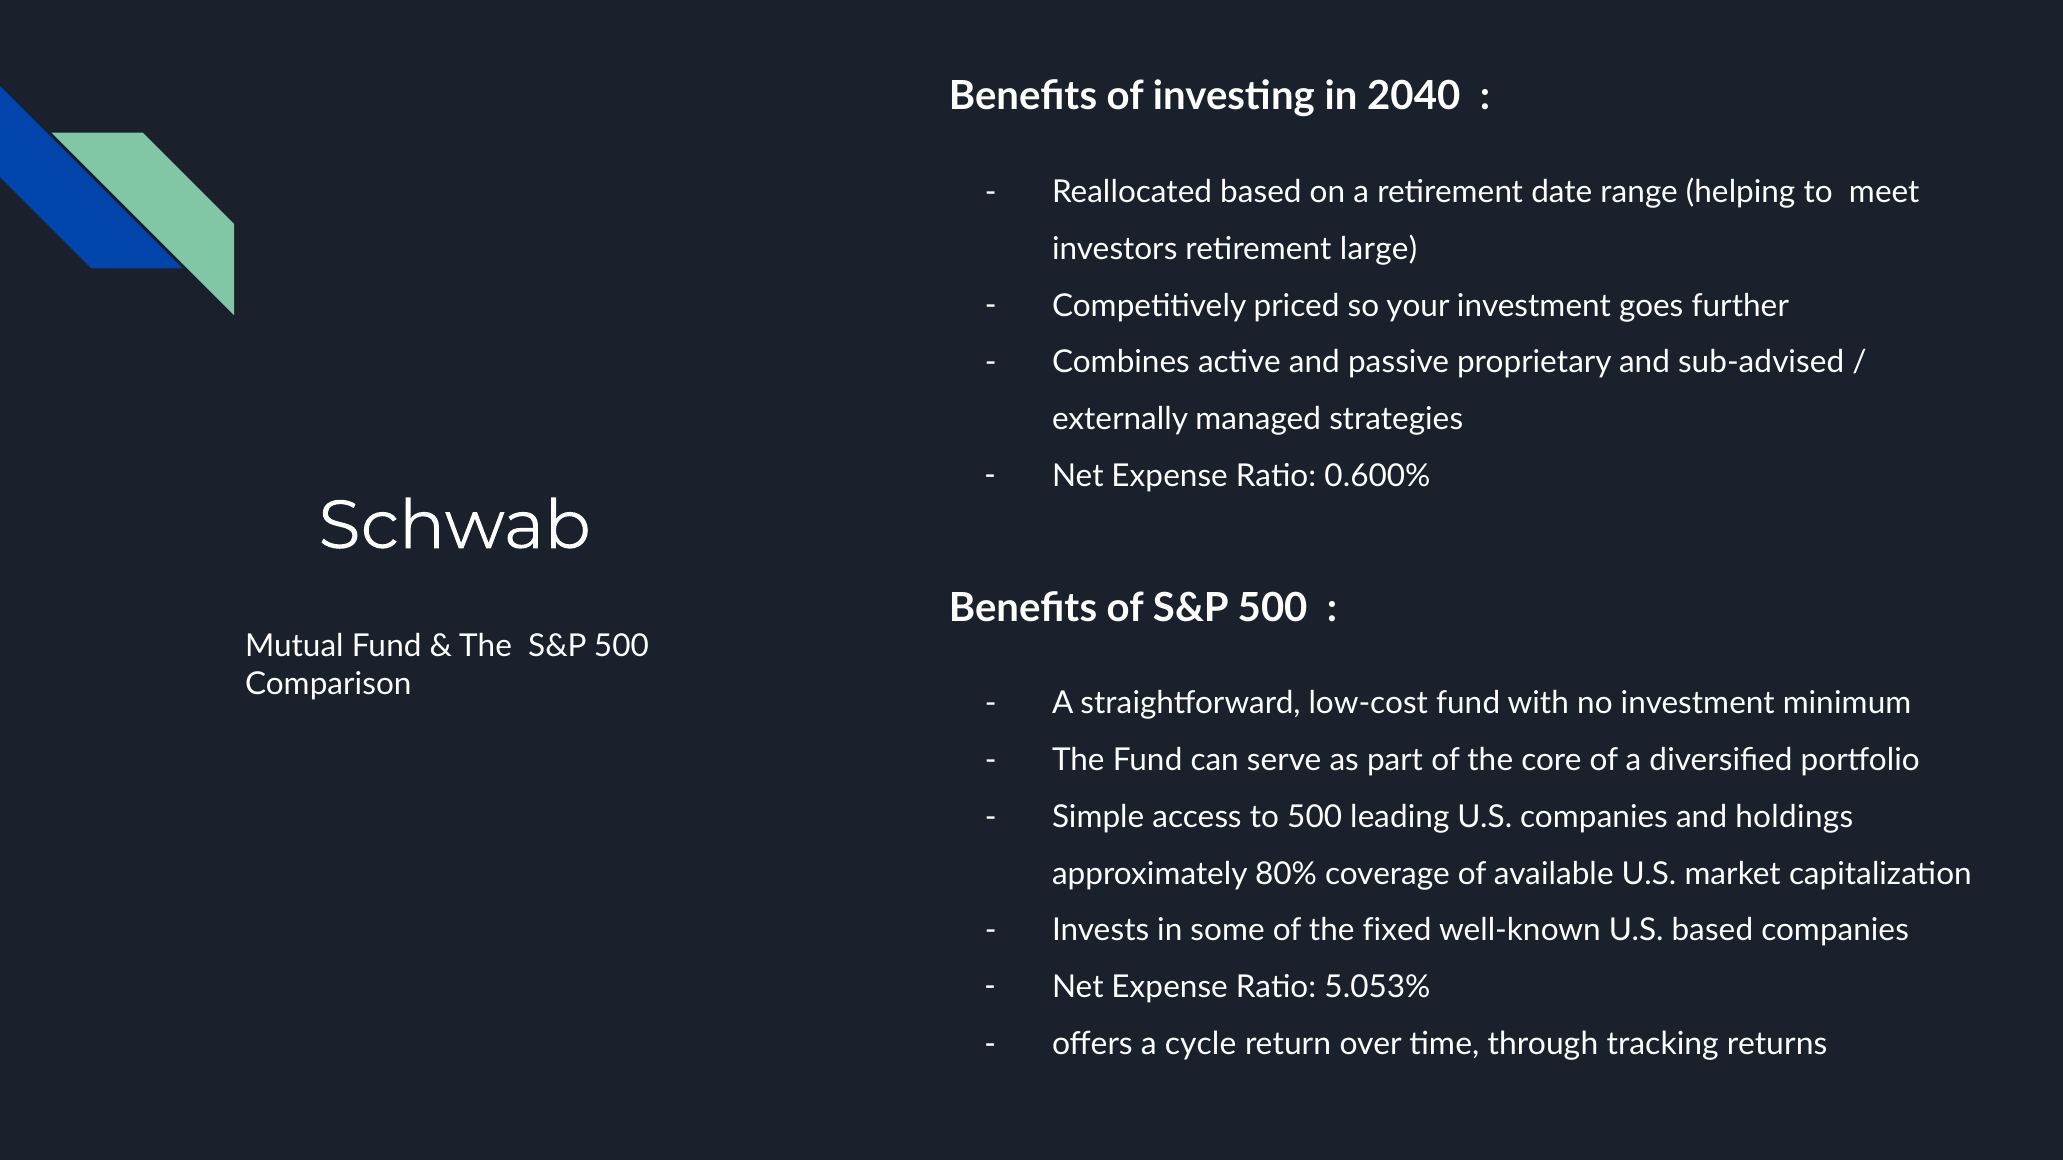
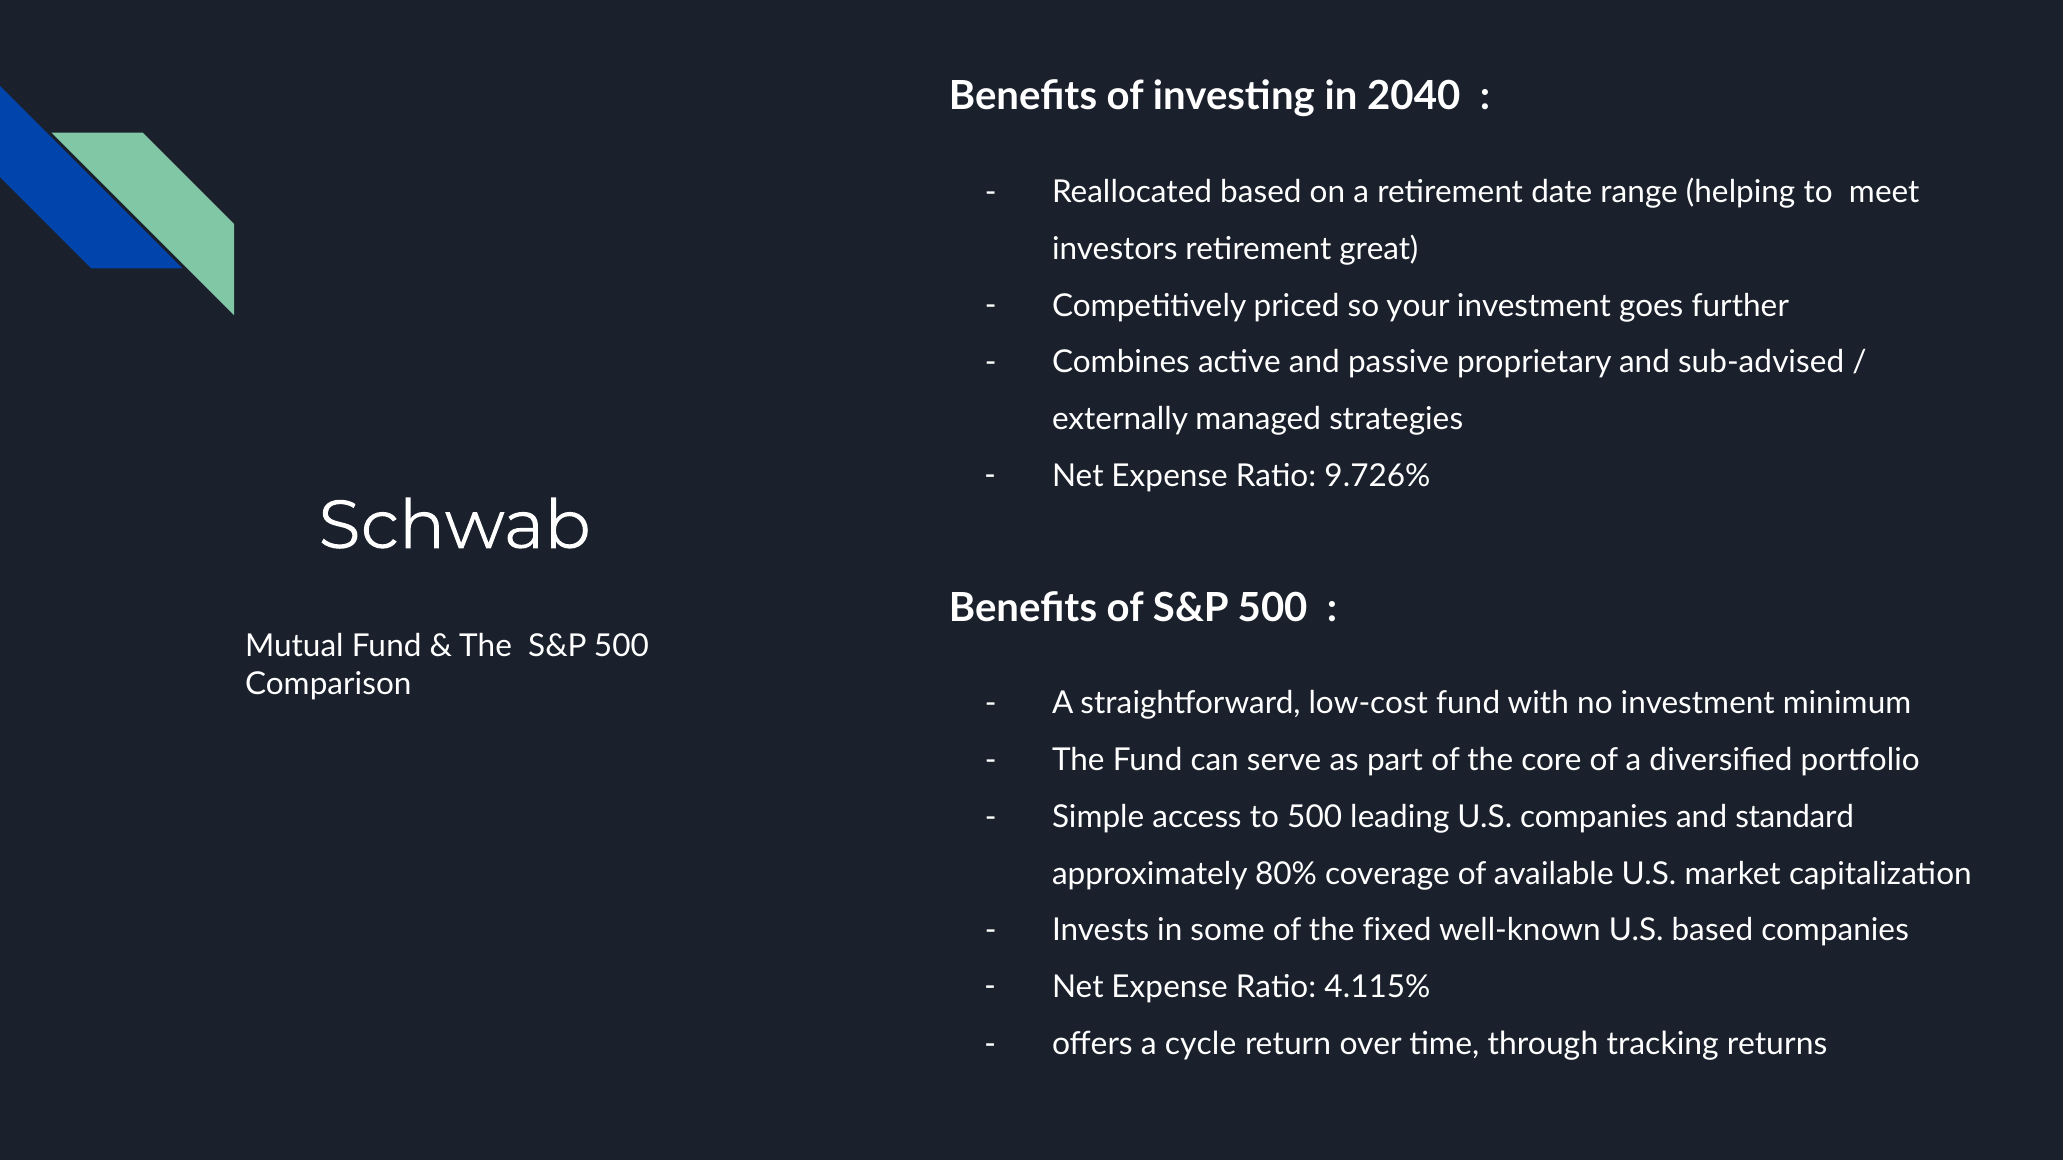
large: large -> great (1379, 249)
0.600%: 0.600% -> 9.726% (1377, 476)
holdings: holdings -> standard (1795, 817)
5.053%: 5.053% -> 4.115% (1377, 988)
